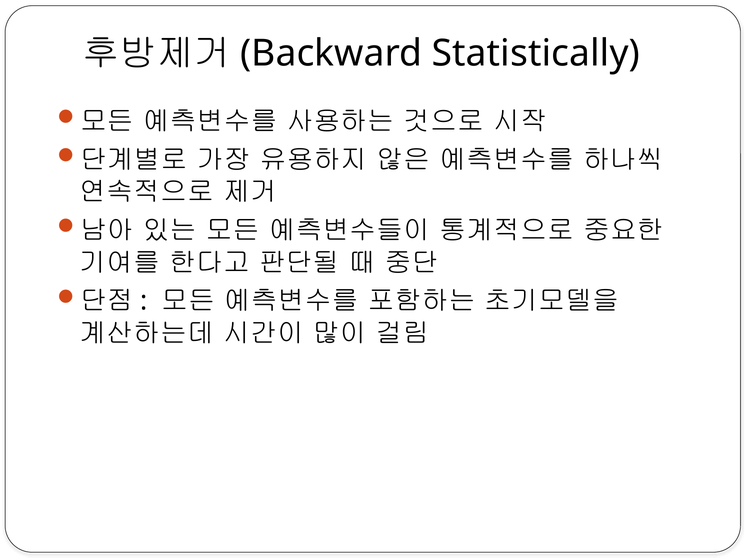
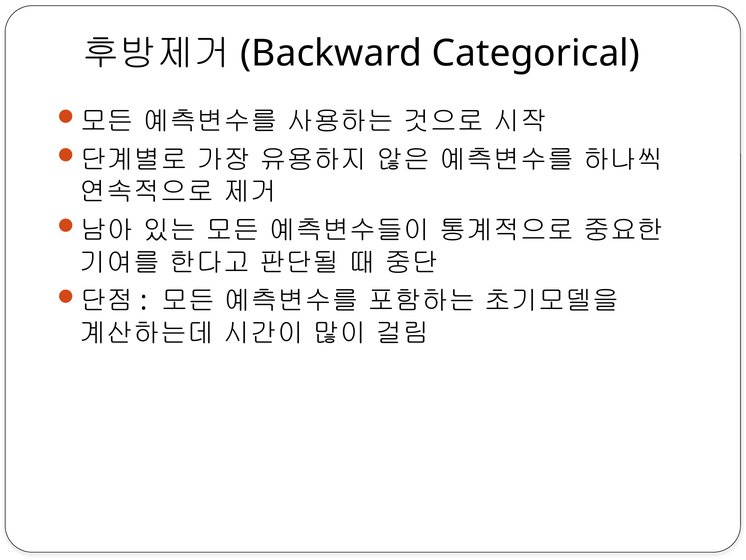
Statistically: Statistically -> Categorical (536, 54)
